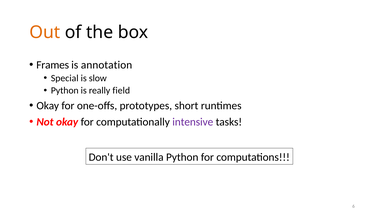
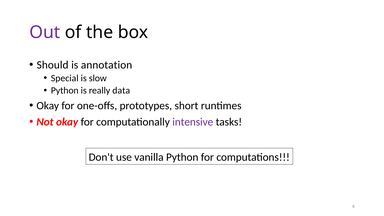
Out colour: orange -> purple (45, 32)
Frames: Frames -> Should (53, 65)
field: field -> data (121, 91)
